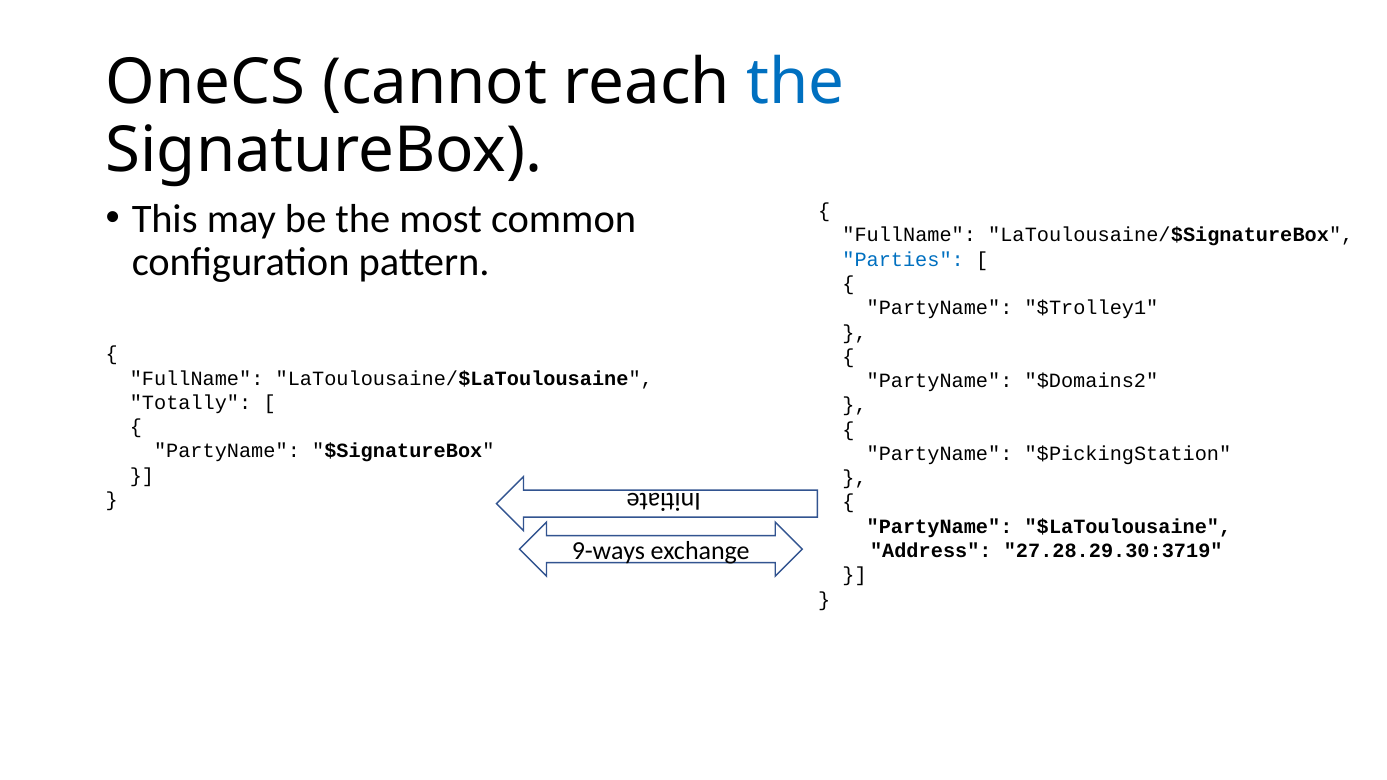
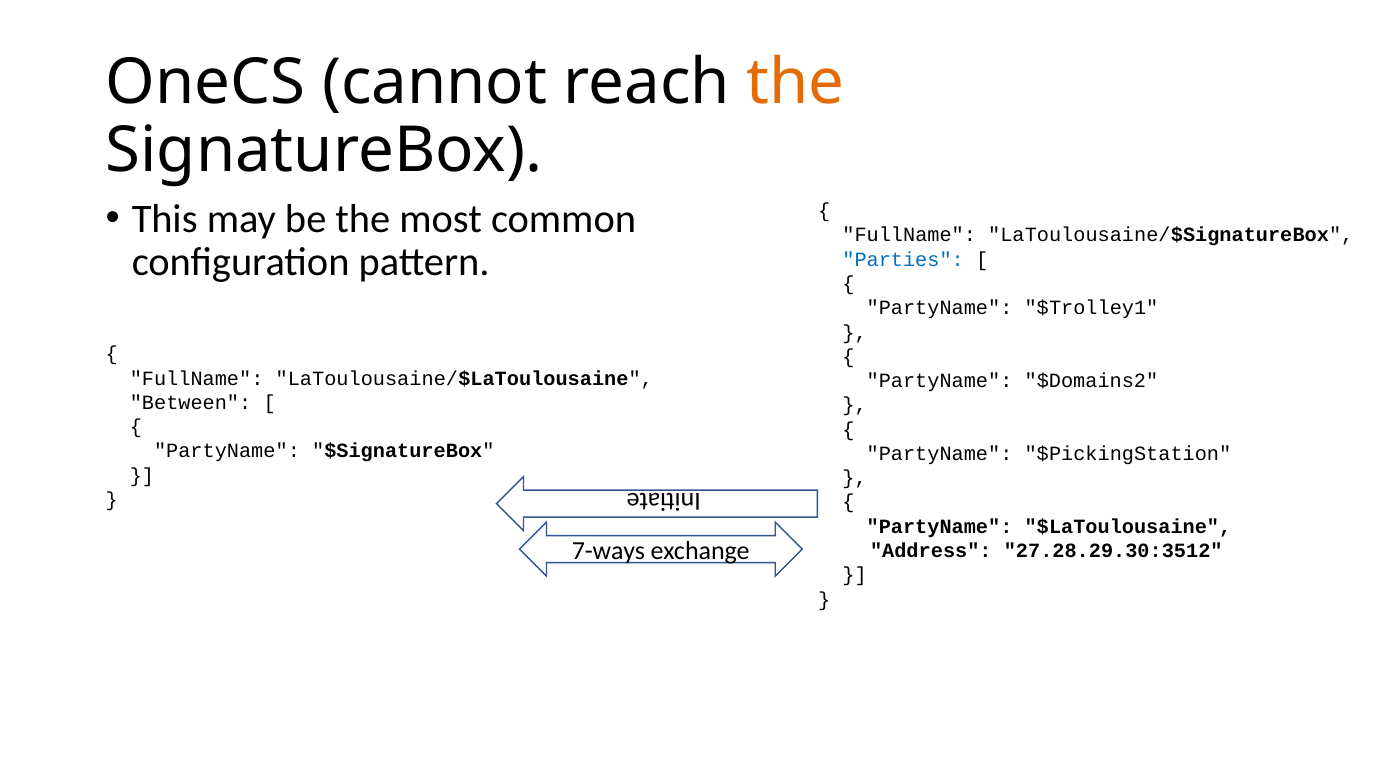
the colour: blue -> orange (796, 82)
Totally: Totally -> Between (191, 403)
9-ways: 9-ways -> 7-ways (609, 551)
27.28.29.30:3719: 27.28.29.30:3719 -> 27.28.29.30:3512 (1113, 551)
